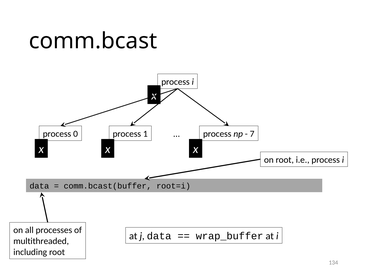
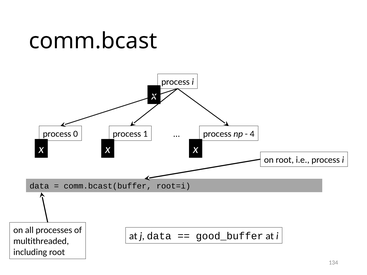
7: 7 -> 4 (252, 134)
wrap_buffer: wrap_buffer -> good_buffer (230, 236)
